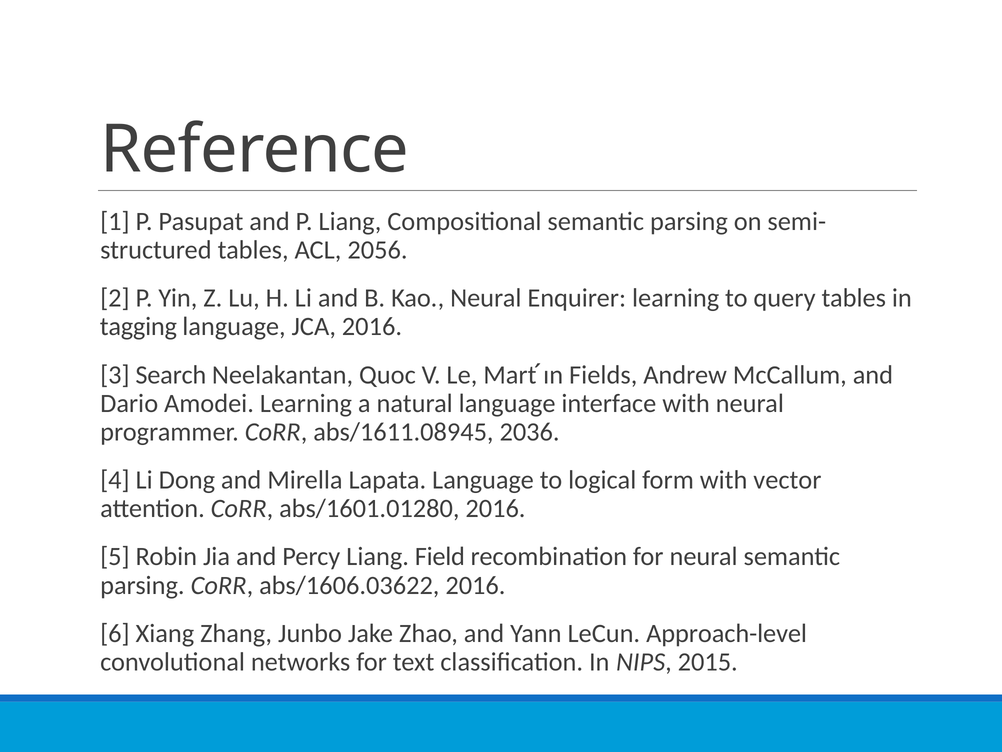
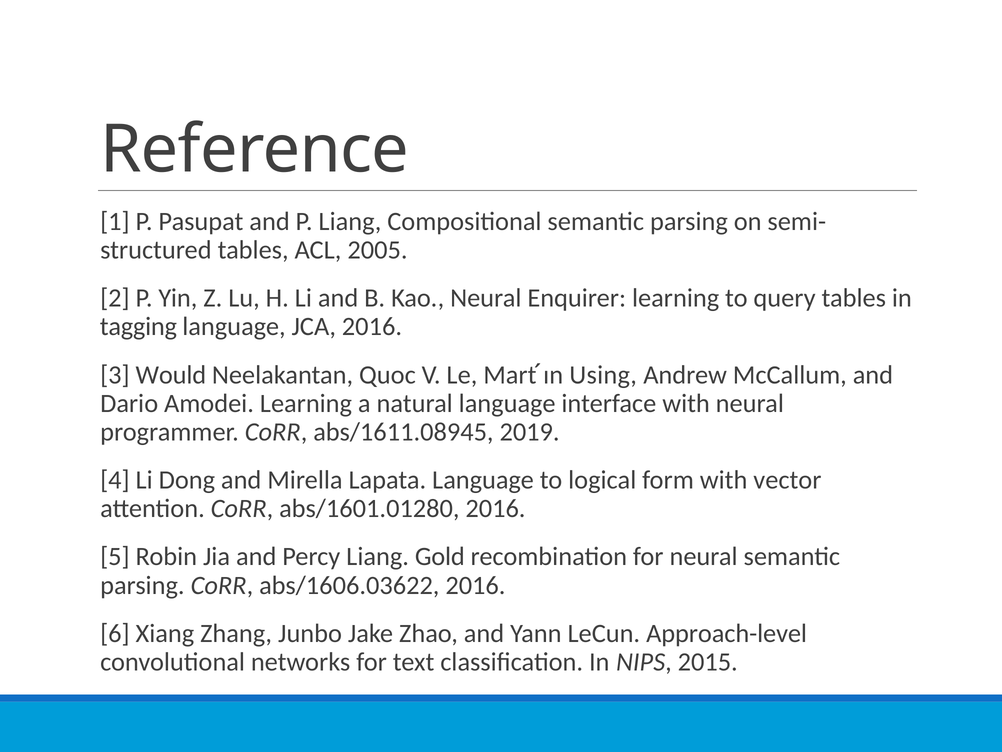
2056: 2056 -> 2005 (378, 250)
Search: Search -> Would (171, 375)
Fields: Fields -> Using (603, 375)
2036: 2036 -> 2019 (530, 432)
Field: Field -> Gold (440, 556)
